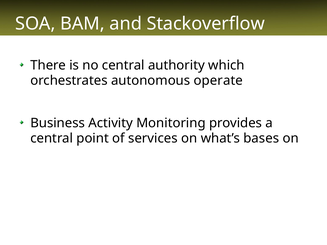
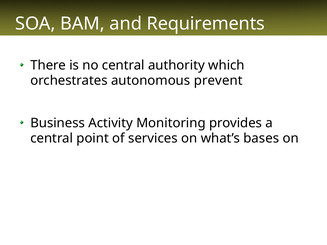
Stackoverflow: Stackoverflow -> Requirements (206, 24)
operate: operate -> prevent (218, 81)
